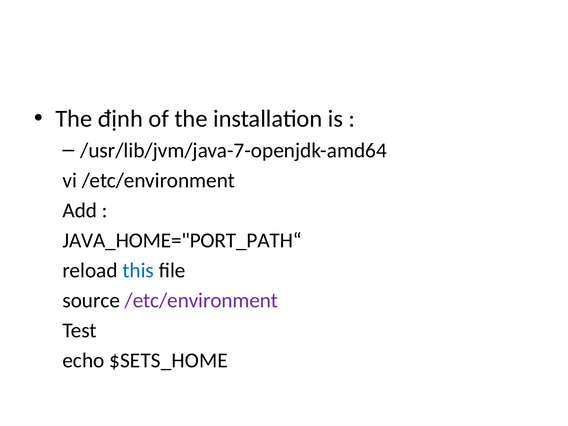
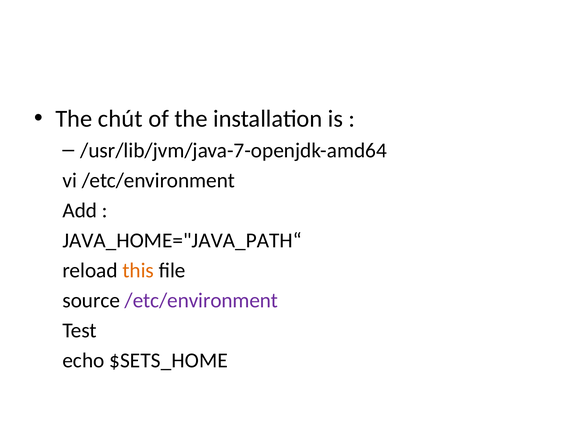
định: định -> chút (120, 119)
JAVA_HOME="PORT_PATH“: JAVA_HOME="PORT_PATH“ -> JAVA_HOME="JAVA_PATH“ (182, 240)
this colour: blue -> orange (138, 270)
